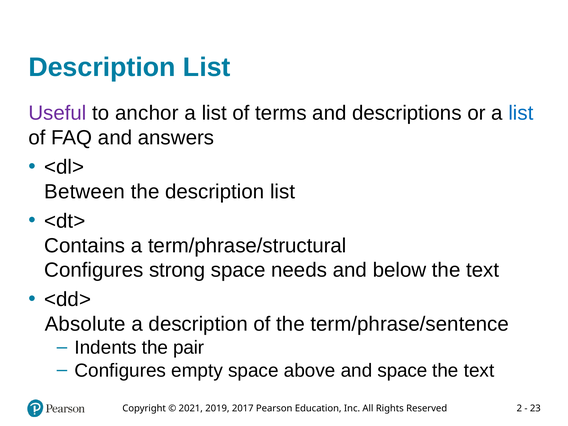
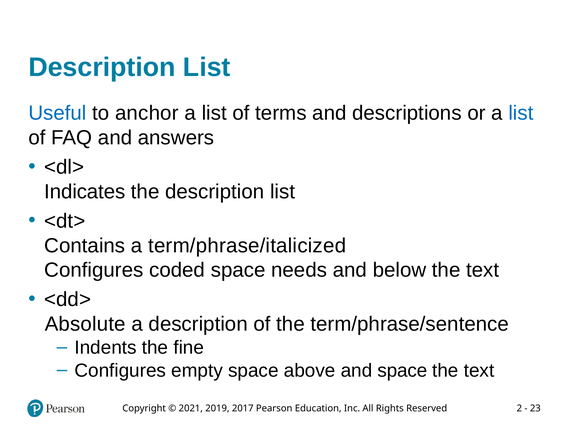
Useful colour: purple -> blue (57, 113)
Between: Between -> Indicates (85, 192)
term/phrase/structural: term/phrase/structural -> term/phrase/italicized (247, 246)
strong: strong -> coded (177, 270)
pair: pair -> fine (189, 348)
